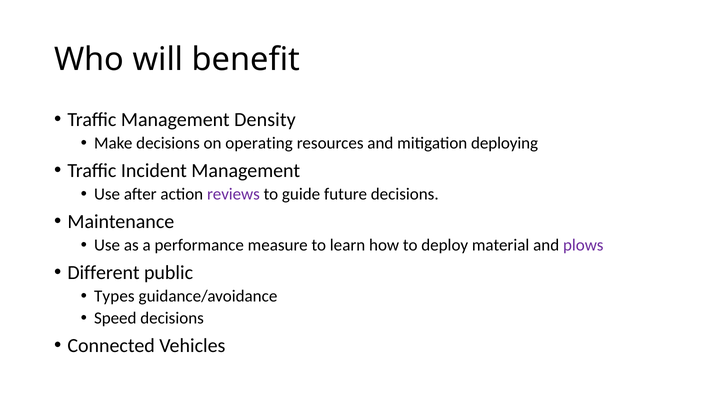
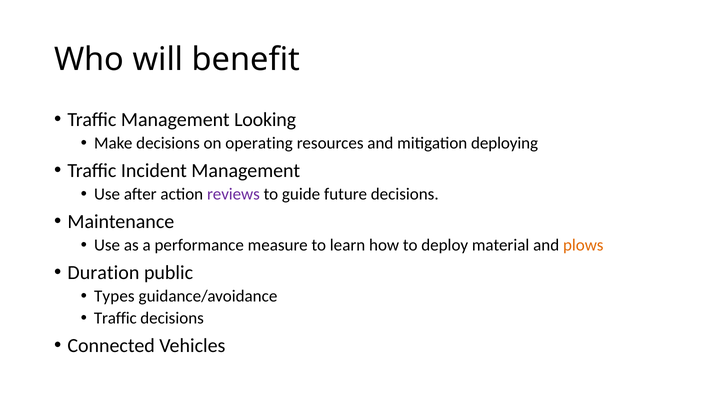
Density: Density -> Looking (265, 120)
plows colour: purple -> orange (583, 245)
Different: Different -> Duration (103, 273)
Speed: Speed -> Traffic (115, 319)
